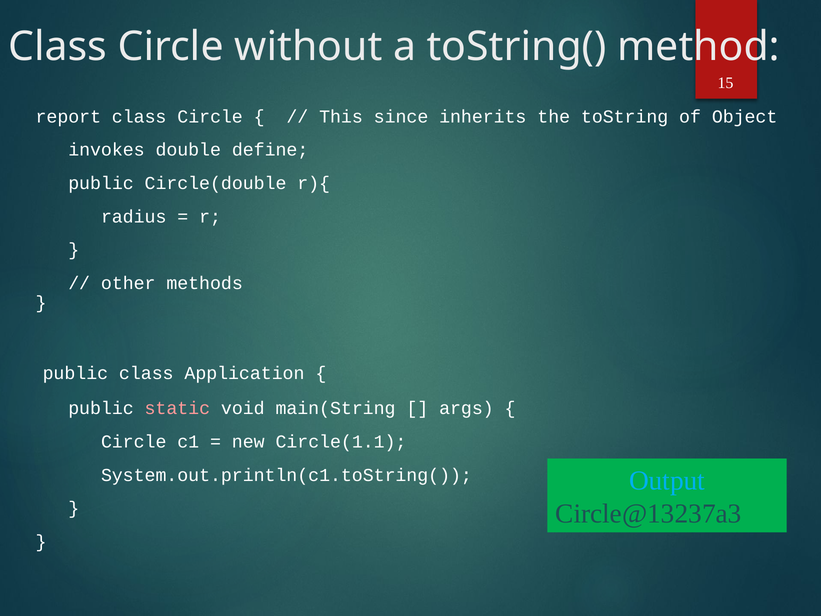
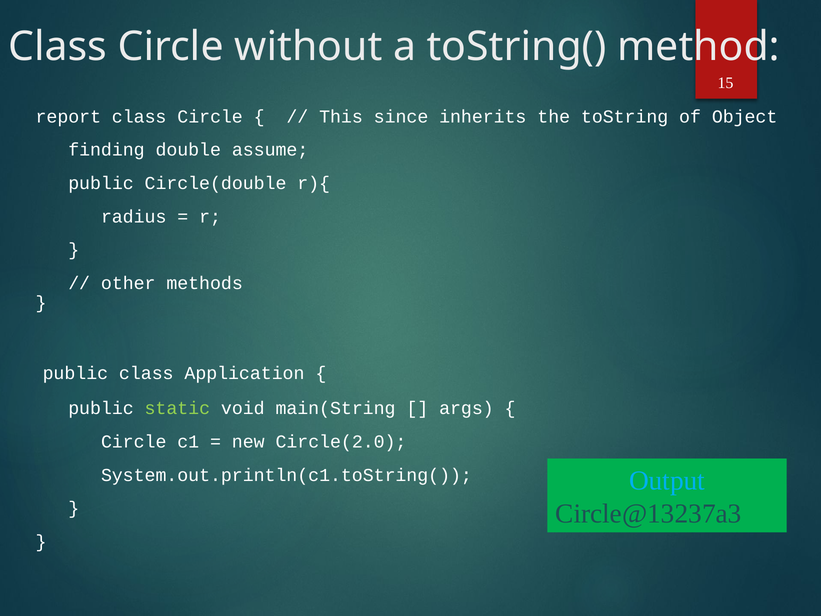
invokes: invokes -> finding (106, 150)
define: define -> assume (270, 150)
static colour: pink -> light green (177, 408)
Circle(1.1: Circle(1.1 -> Circle(2.0 (341, 442)
